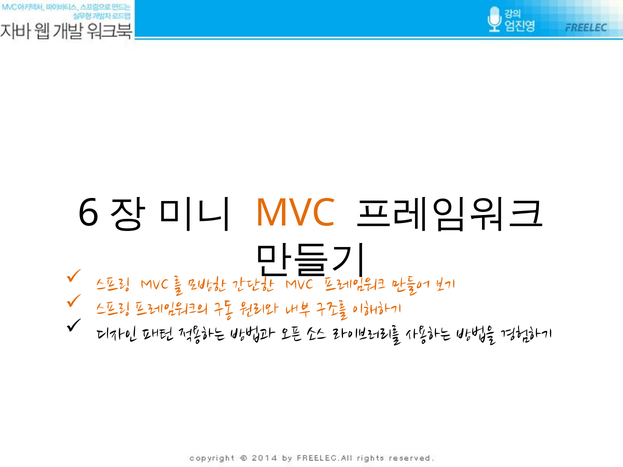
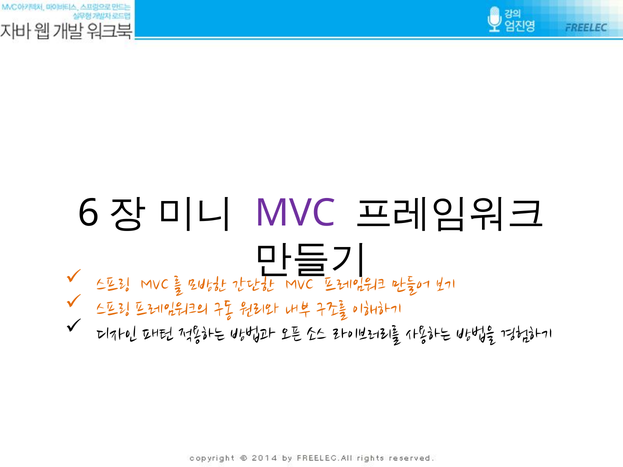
MVC colour: orange -> purple (295, 213)
